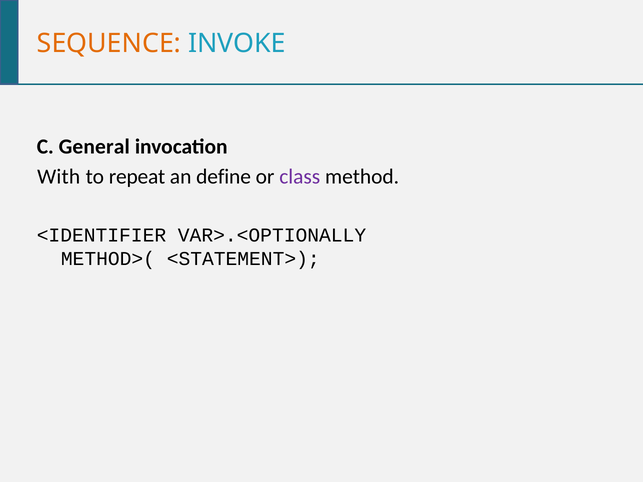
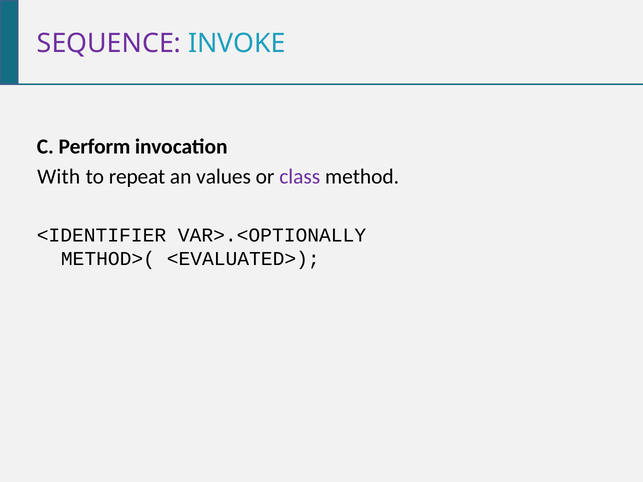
SEQUENCE colour: orange -> purple (109, 43)
General: General -> Perform (94, 147)
define: define -> values (224, 177)
<STATEMENT>: <STATEMENT> -> <EVALUATED> (243, 259)
